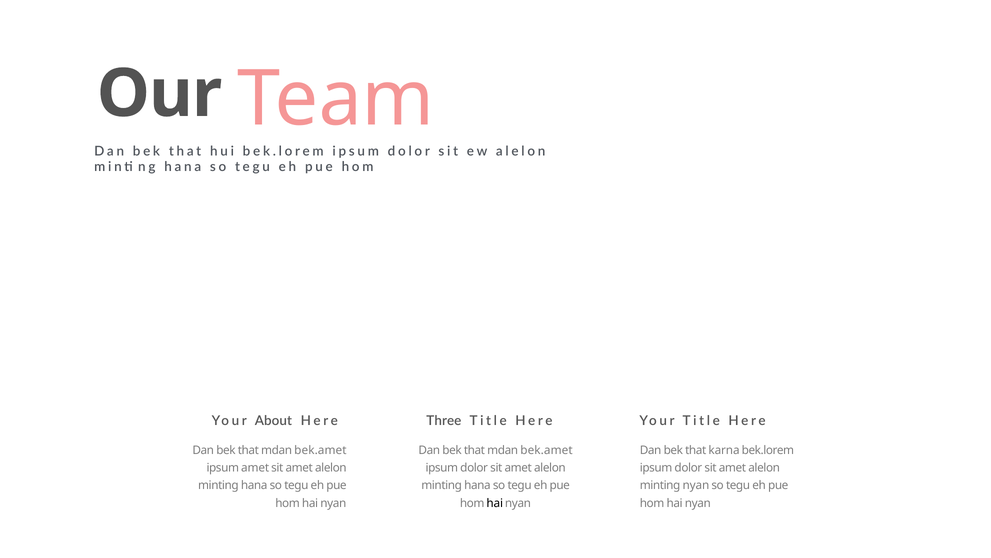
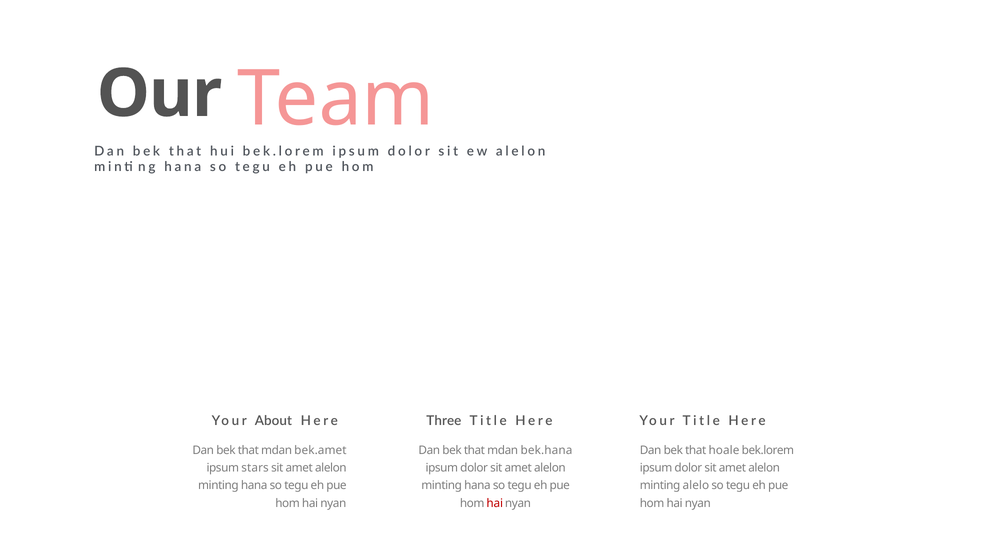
bek.amet: bek.amet -> bek.hana (546, 450)
karna: karna -> hoale (724, 450)
ipsum amet: amet -> stars (255, 468)
minting nyan: nyan -> alelo (696, 485)
hai colour: black -> red (495, 503)
